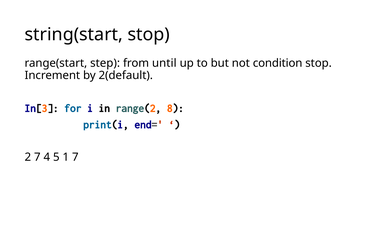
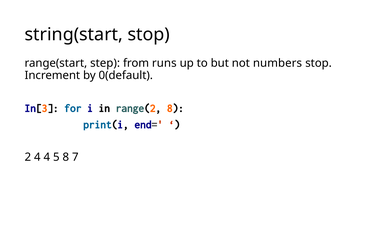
until: until -> runs (164, 63)
condition: condition -> numbers (277, 63)
2(default: 2(default -> 0(default (126, 75)
2 7: 7 -> 4 (37, 157)
5 1: 1 -> 8 (66, 157)
